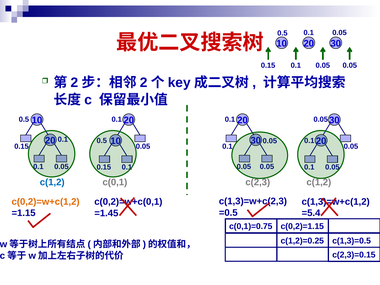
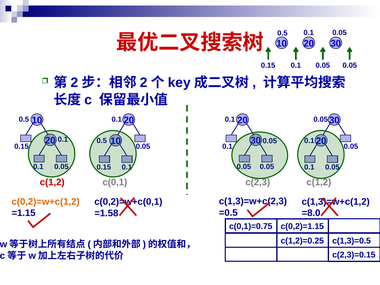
c(1,2 colour: blue -> red (52, 182)
=5.4: =5.4 -> =8.0 (311, 213)
=1.45: =1.45 -> =1.58 (106, 213)
